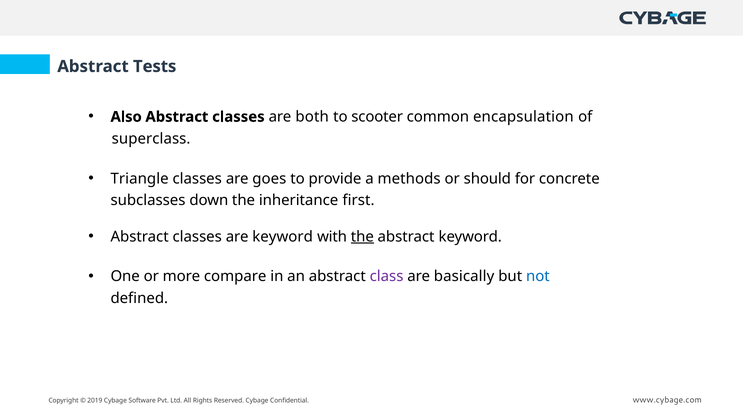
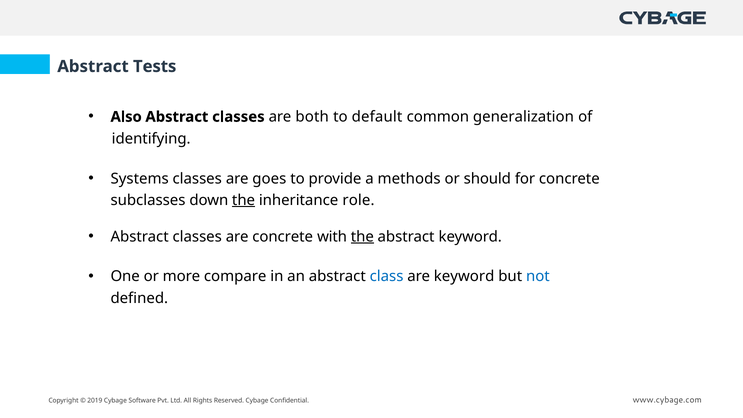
scooter: scooter -> default (377, 117)
encapsulation: encapsulation -> generalization (523, 117)
superclass: superclass -> identifying (151, 139)
Triangle: Triangle -> Systems (140, 179)
the underline: none -> present (244, 200)
first: first -> role (359, 200)
are keyword: keyword -> concrete (283, 237)
class colour: purple -> blue (387, 277)
are basically: basically -> keyword (464, 277)
